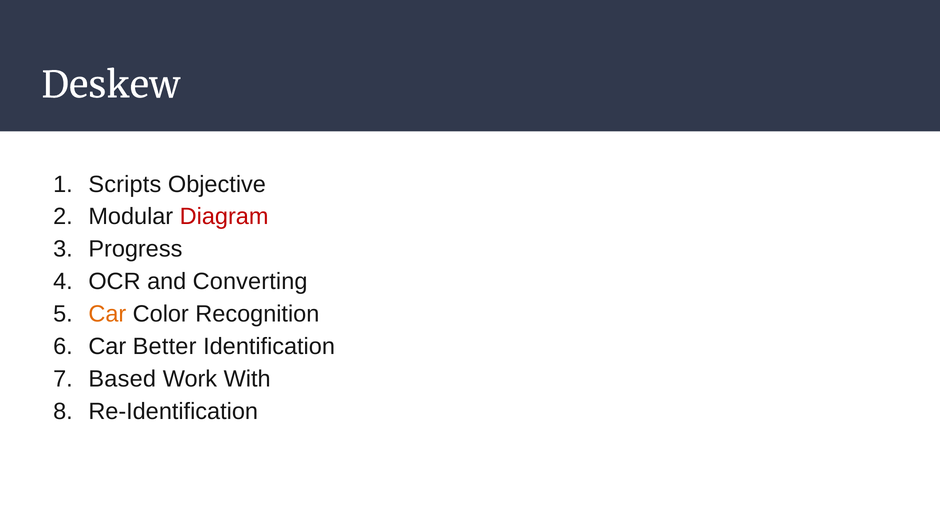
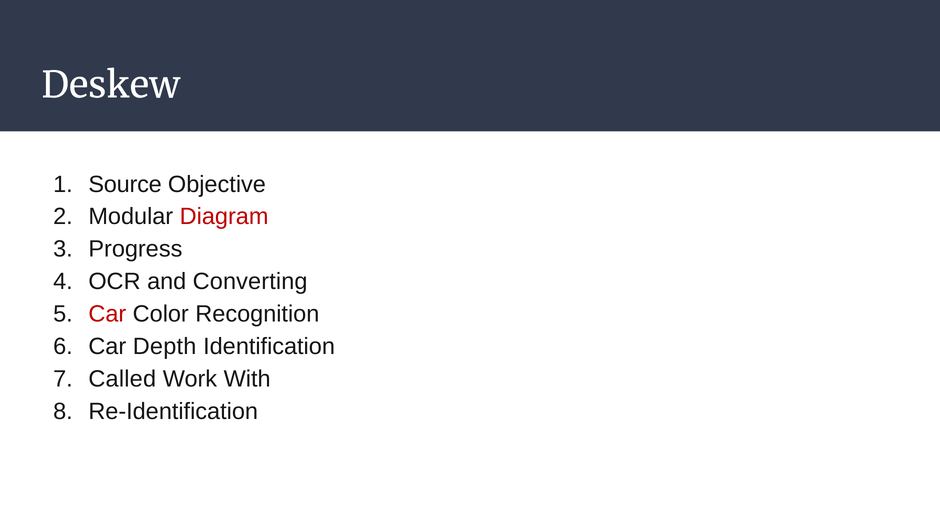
Scripts: Scripts -> Source (125, 184)
Car colour: orange -> red (107, 314)
Better: Better -> Depth (165, 346)
Based: Based -> Called (122, 379)
